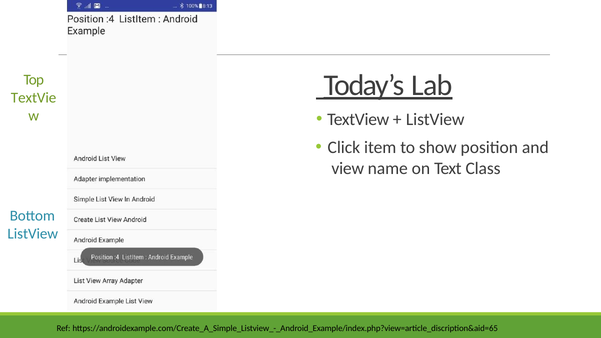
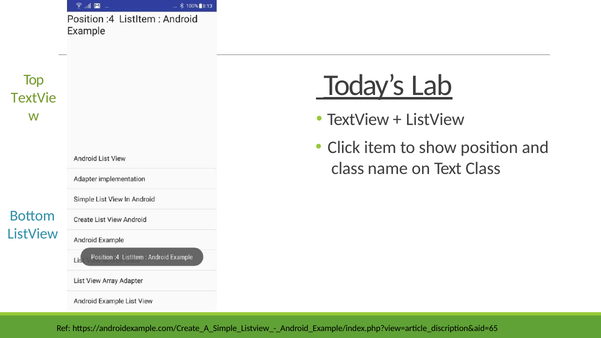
view: view -> class (348, 169)
